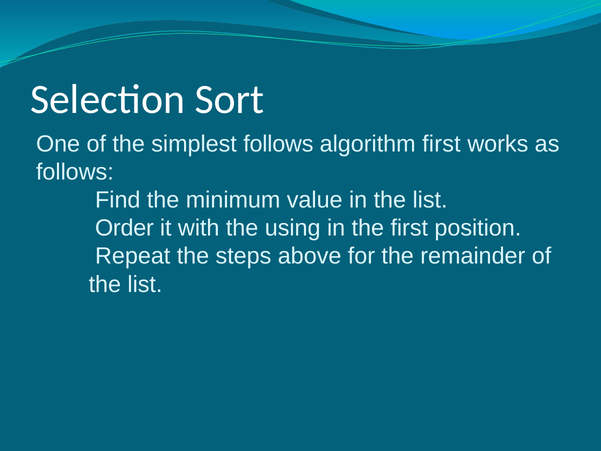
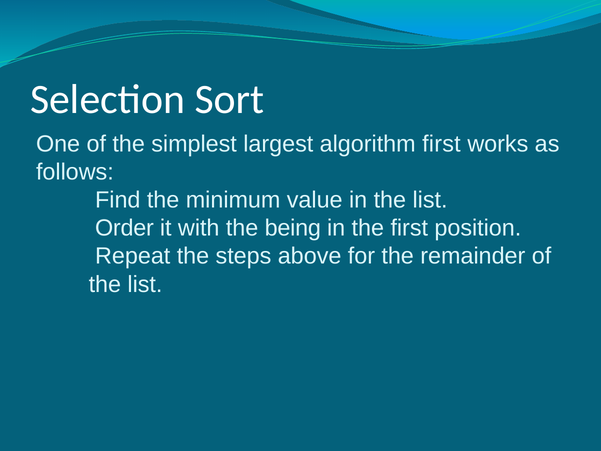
simplest follows: follows -> largest (278, 144)
using: using -> being (293, 228)
